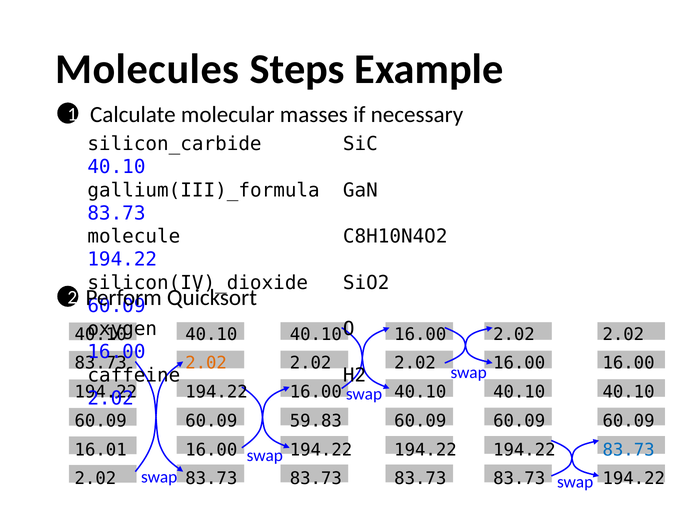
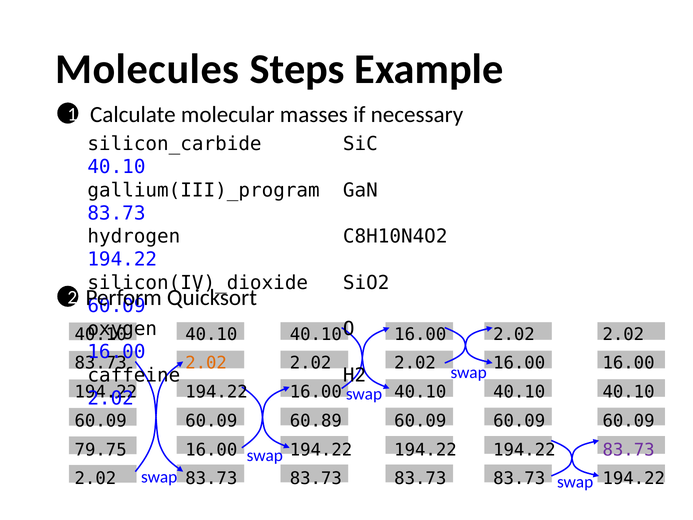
gallium(III)_formula: gallium(III)_formula -> gallium(III)_program (204, 190)
molecule: molecule -> hydrogen (134, 236)
59.83: 59.83 -> 60.89 (316, 421)
16.01: 16.01 -> 79.75 (101, 450)
83.73 colour: blue -> purple (629, 450)
